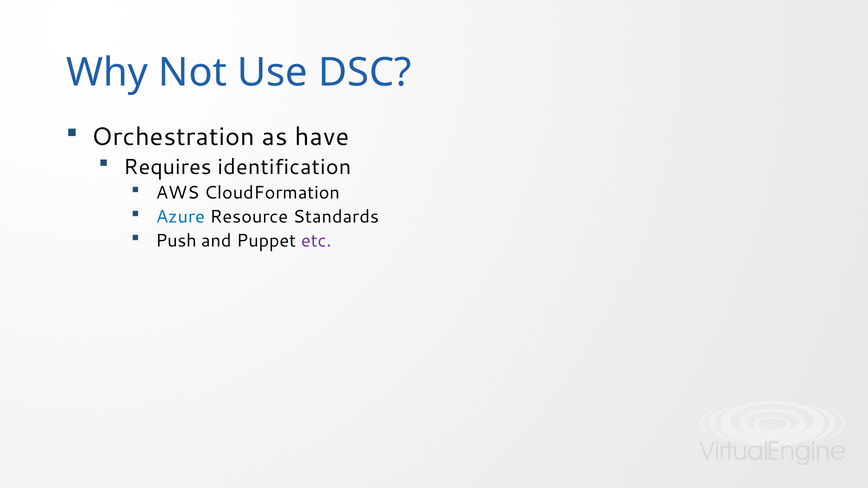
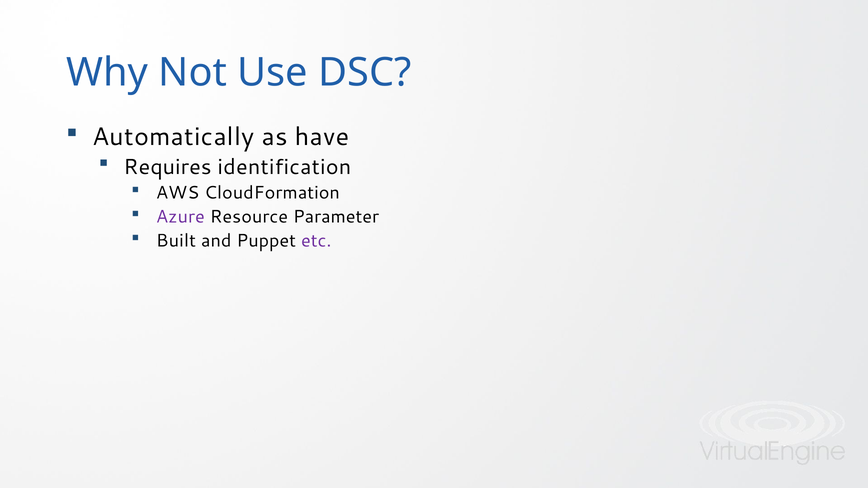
Orchestration: Orchestration -> Automatically (173, 137)
Azure colour: blue -> purple (180, 217)
Standards: Standards -> Parameter (336, 217)
Push: Push -> Built (176, 241)
